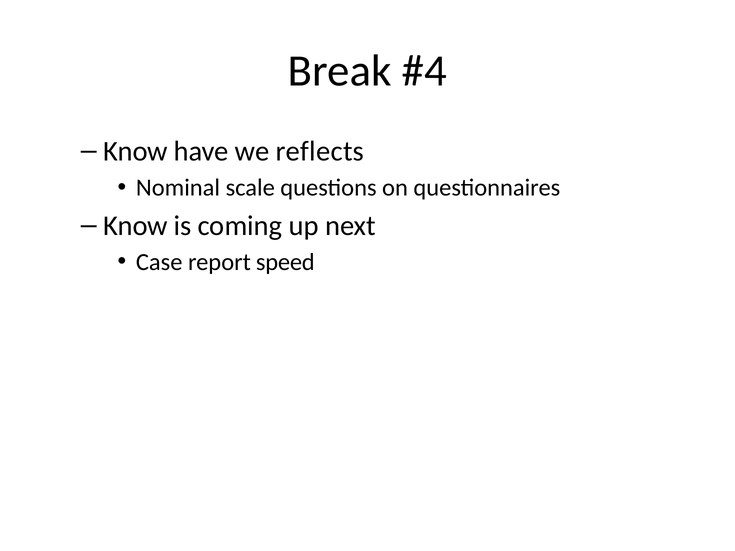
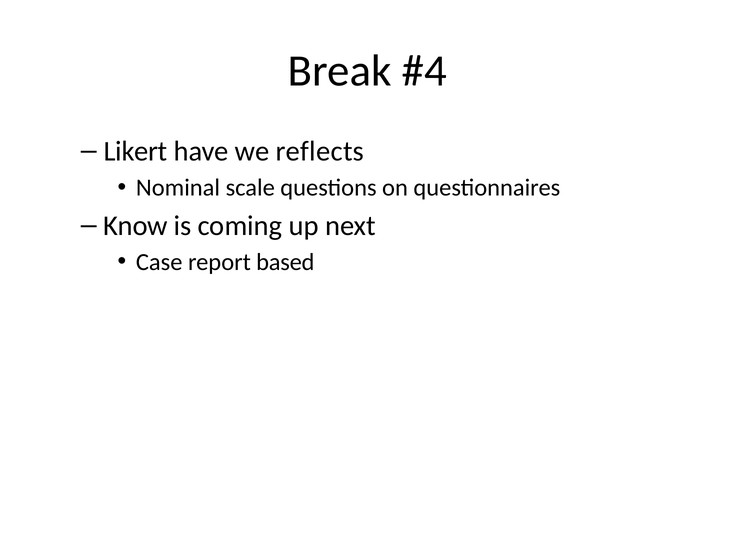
Know: Know -> Likert (136, 151)
speed: speed -> based (285, 262)
